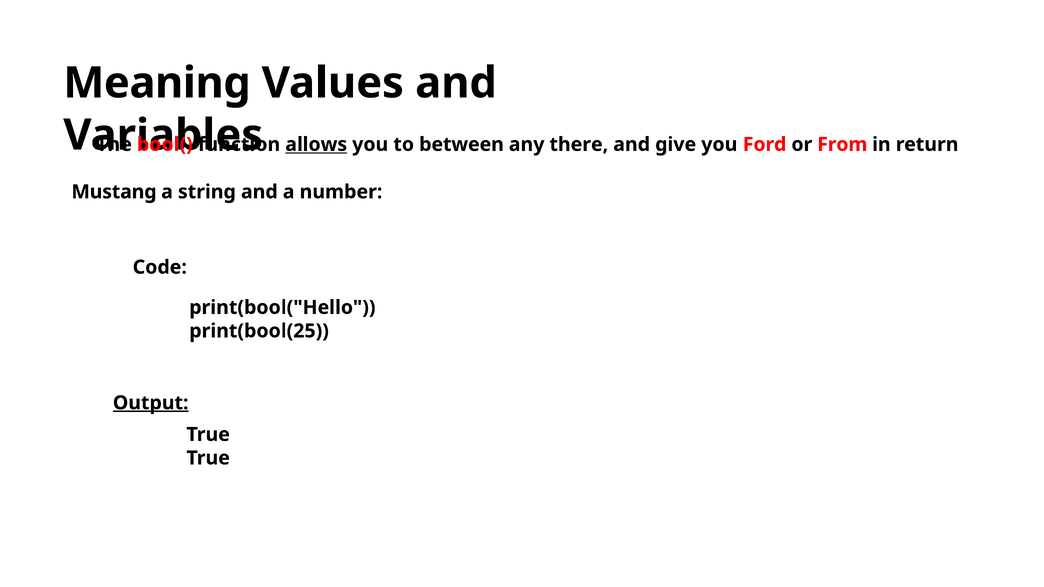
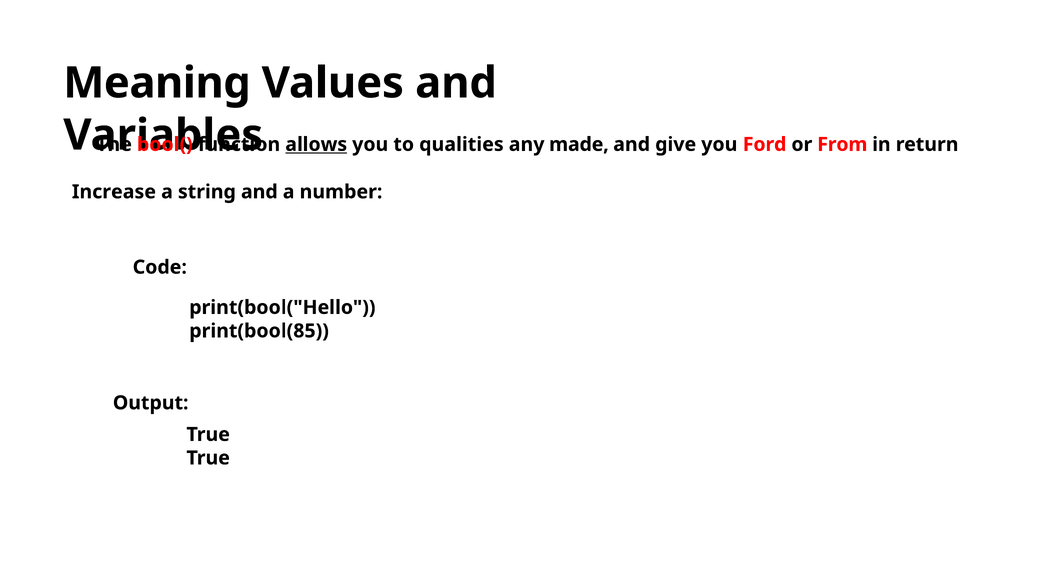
between: between -> qualities (461, 144)
there: there -> made (579, 144)
Mustang: Mustang -> Increase (114, 192)
print(bool(25: print(bool(25 -> print(bool(85 (259, 331)
Output underline: present -> none (151, 403)
